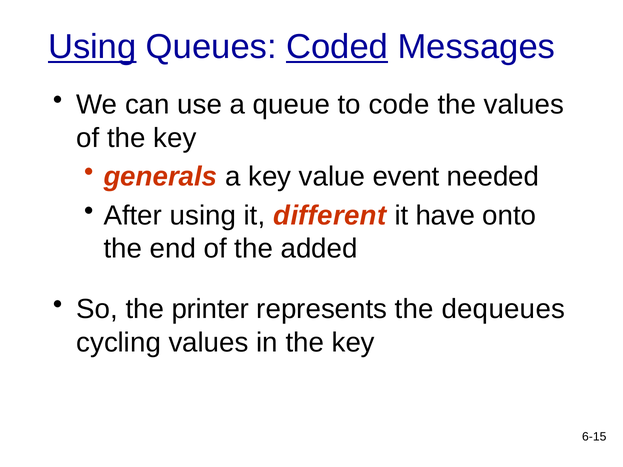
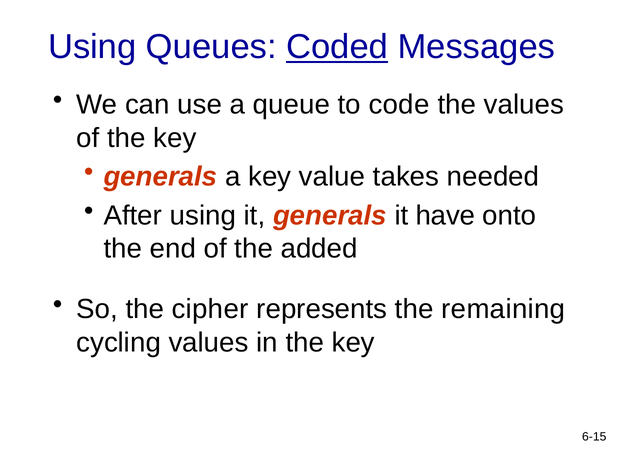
Using underline: present -> none (92, 47)
event: event -> takes (406, 177)
it different: different -> generals (330, 216)
printer: printer -> cipher (210, 309)
dequeues: dequeues -> remaining (503, 309)
